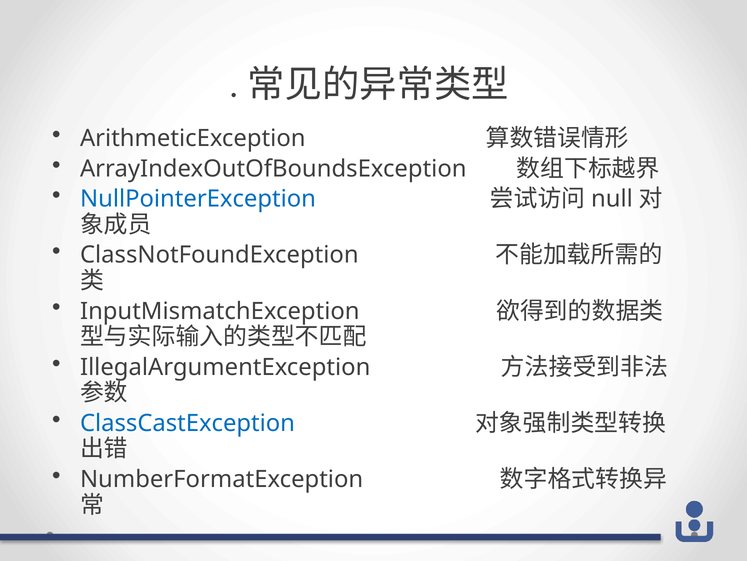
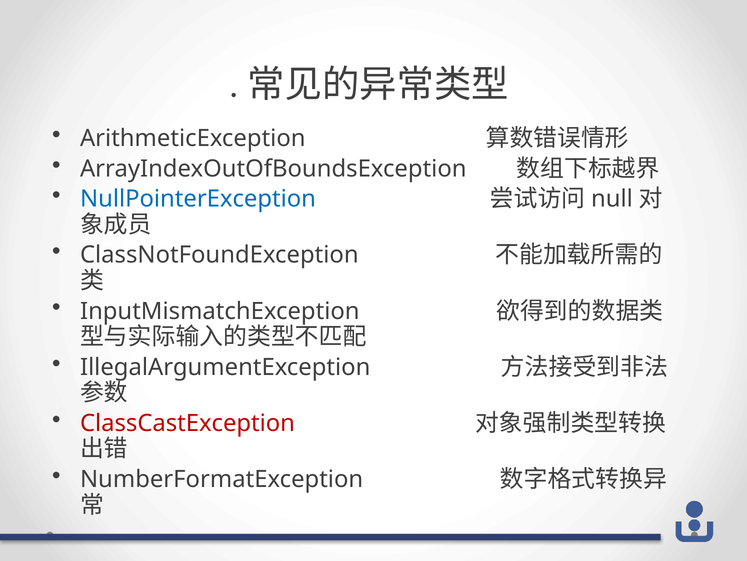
ClassCastException colour: blue -> red (188, 423)
